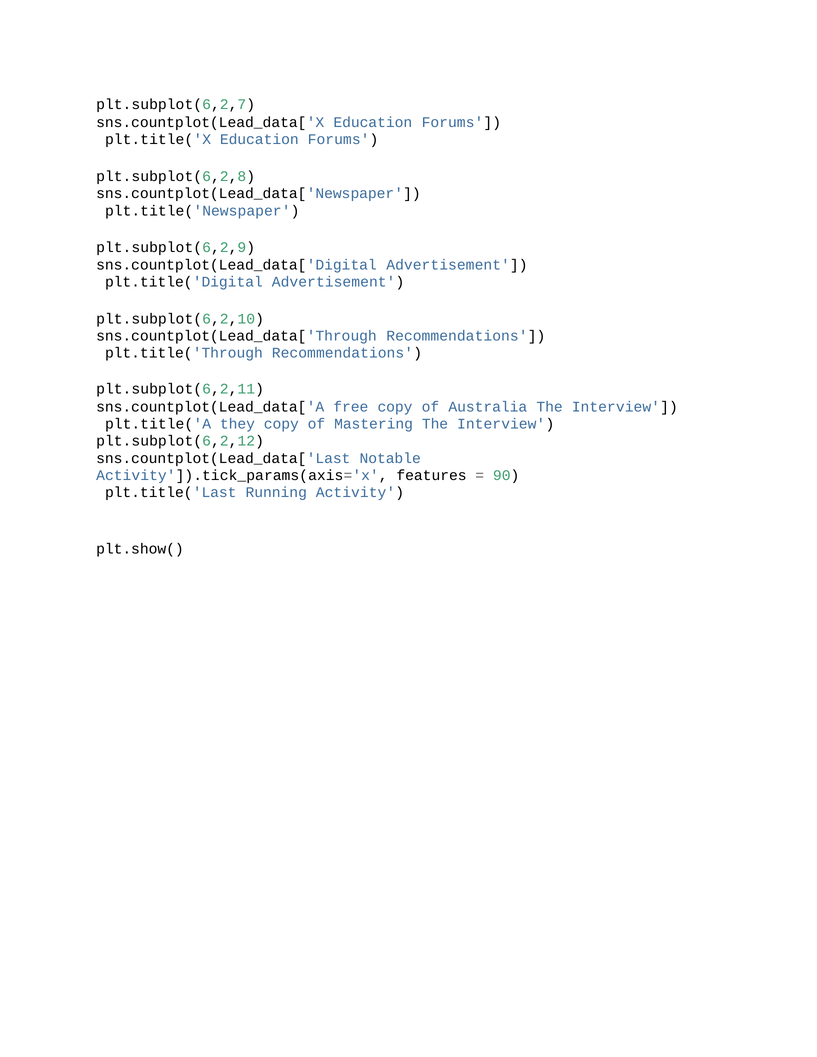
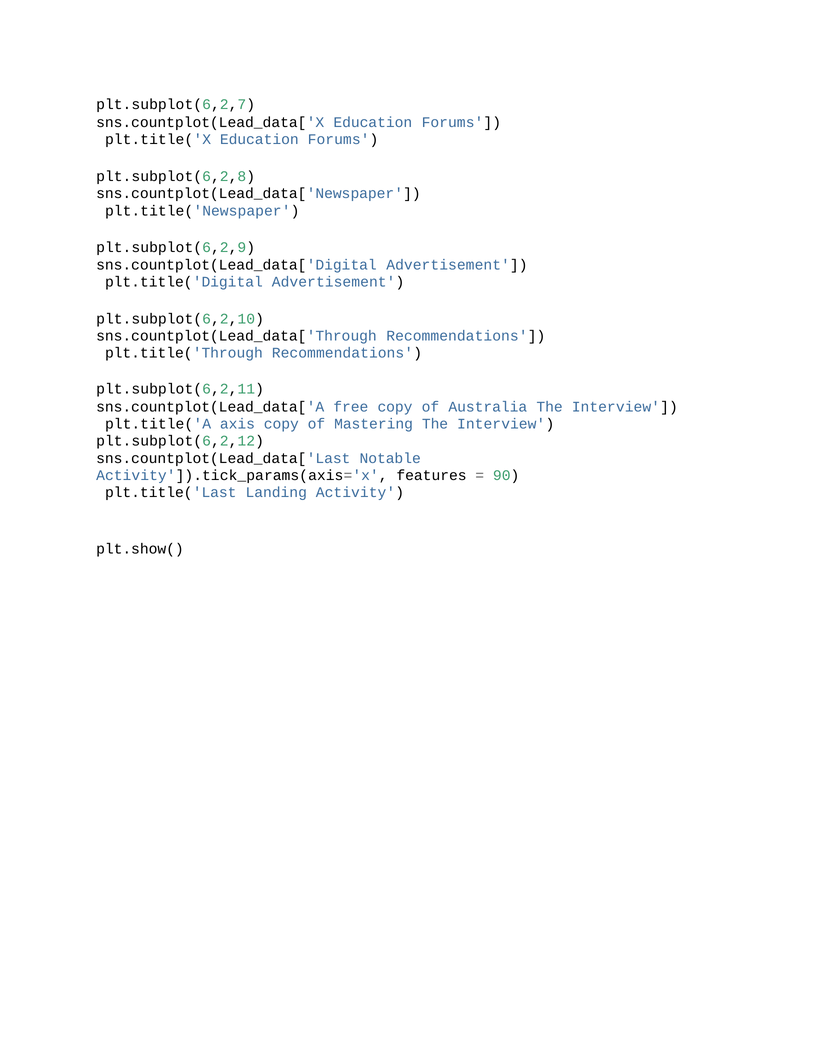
they: they -> axis (237, 424)
Running: Running -> Landing (276, 493)
